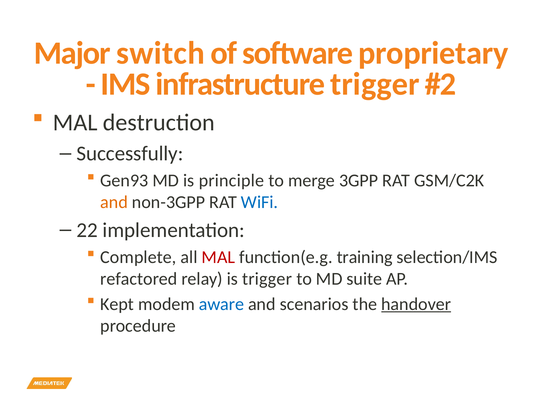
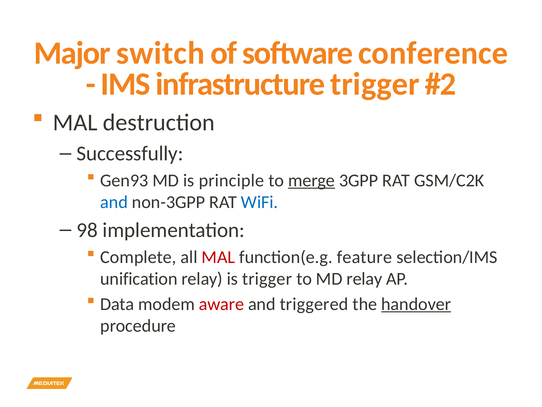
proprietary: proprietary -> conference (433, 53)
merge underline: none -> present (312, 180)
and colour: orange -> blue (114, 202)
22: 22 -> 98 (87, 230)
training: training -> feature (364, 257)
refactored: refactored -> unification (139, 278)
MD suite: suite -> relay (364, 278)
Kept: Kept -> Data (117, 304)
aware colour: blue -> red (221, 304)
scenarios: scenarios -> triggered (314, 304)
